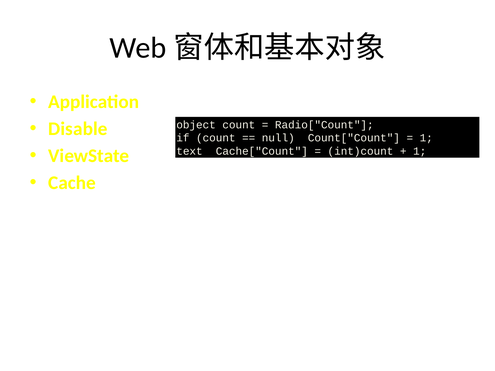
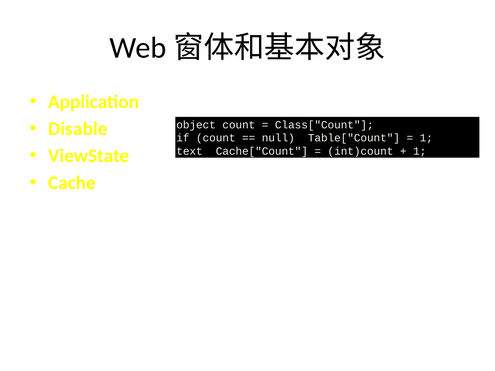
Radio["Count: Radio["Count -> Class["Count (324, 125)
Count["Count: Count["Count -> Table["Count (354, 138)
